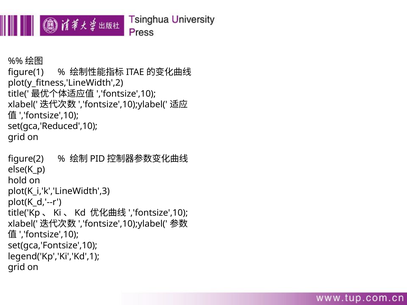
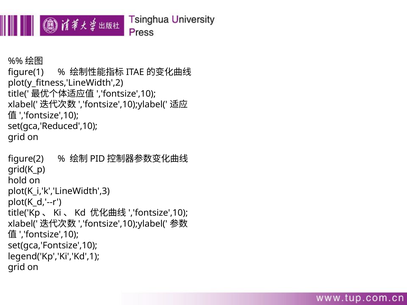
else(K_p: else(K_p -> grid(K_p (27, 170)
